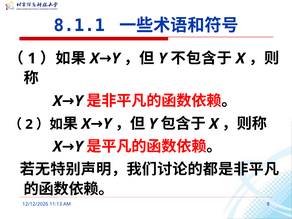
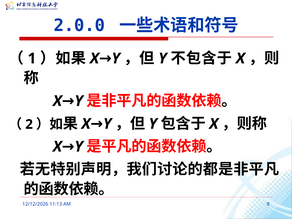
8.1.1: 8.1.1 -> 2.0.0 (79, 25)
